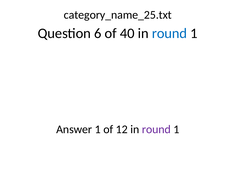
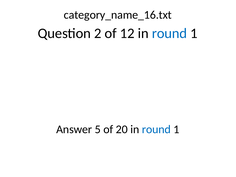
category_name_25.txt: category_name_25.txt -> category_name_16.txt (118, 15)
6: 6 -> 2 (98, 33)
40: 40 -> 12 (127, 33)
Answer 1: 1 -> 5 (98, 129)
12: 12 -> 20 (122, 129)
round colour: purple -> blue (156, 129)
